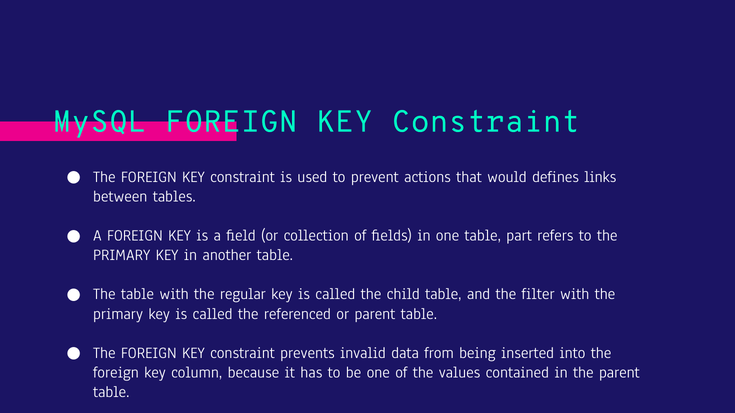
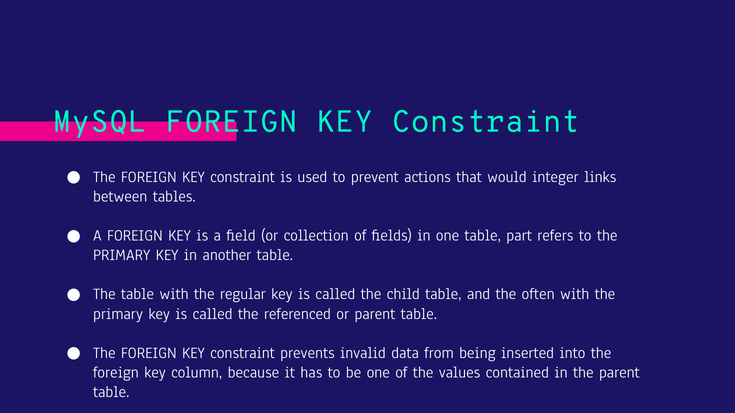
defines: defines -> integer (555, 177)
filter: filter -> often (538, 294)
